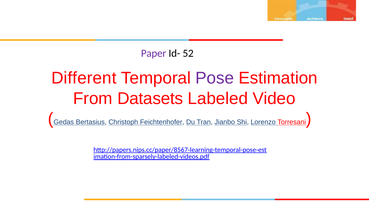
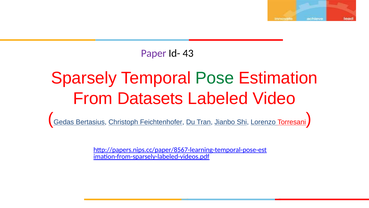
52: 52 -> 43 (188, 53)
Different: Different -> Sparsely (84, 78)
Pose colour: purple -> green (215, 78)
